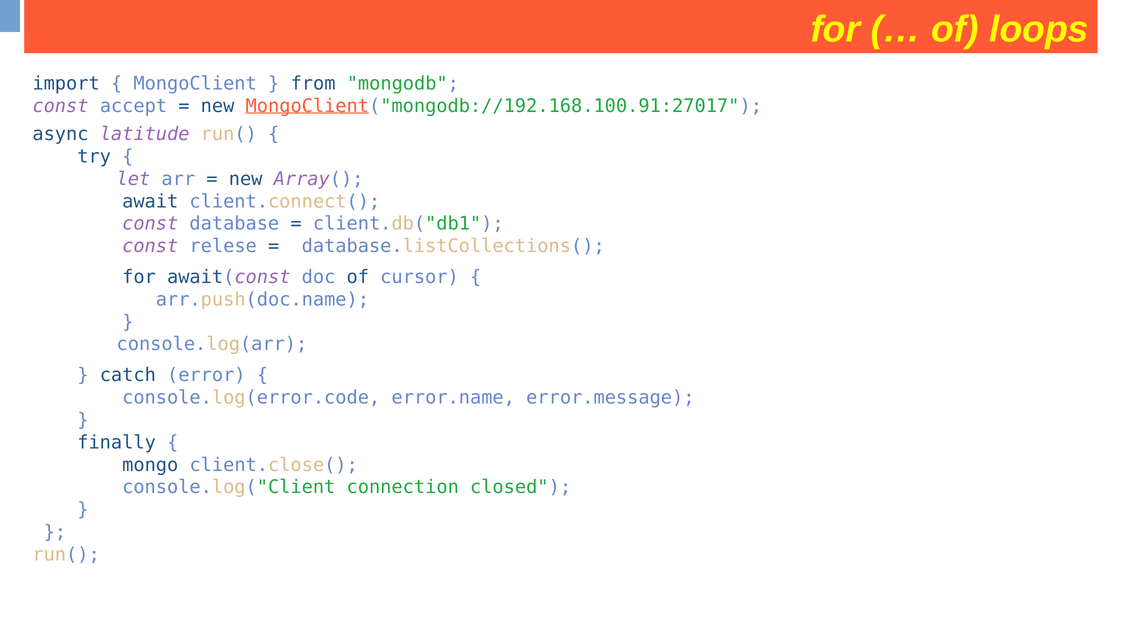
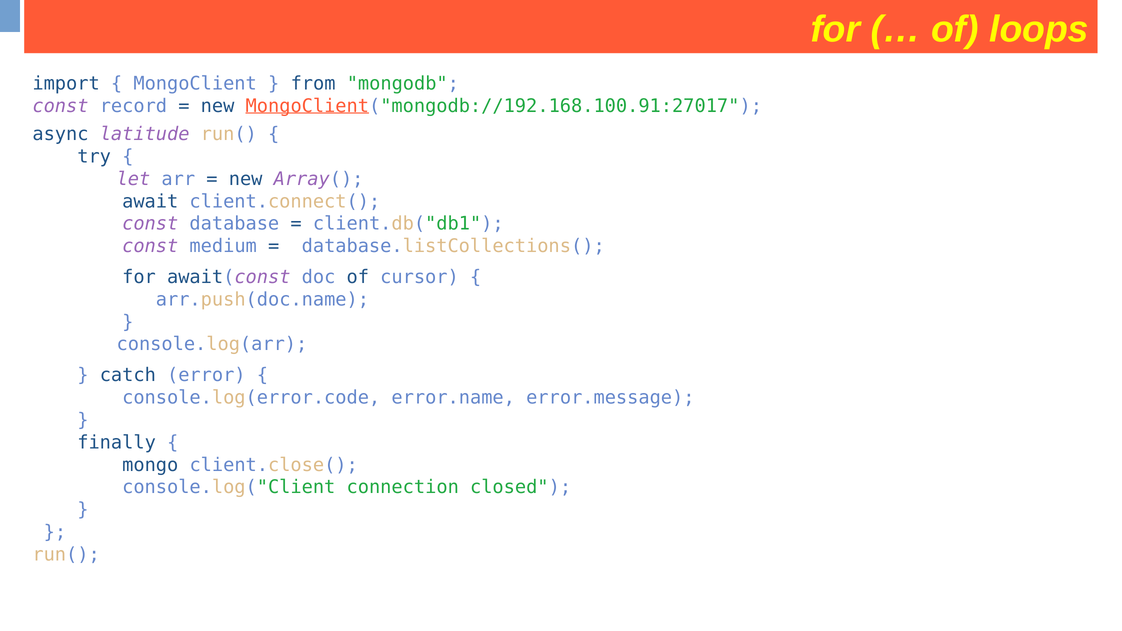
accept: accept -> record (133, 106)
relese: relese -> medium (223, 246)
